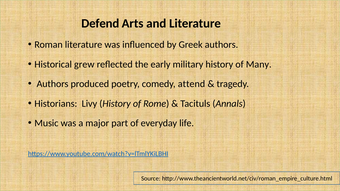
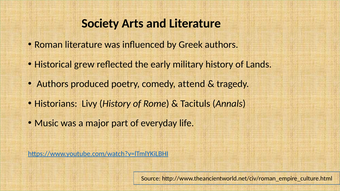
Defend: Defend -> Society (100, 23)
Many: Many -> Lands (259, 64)
